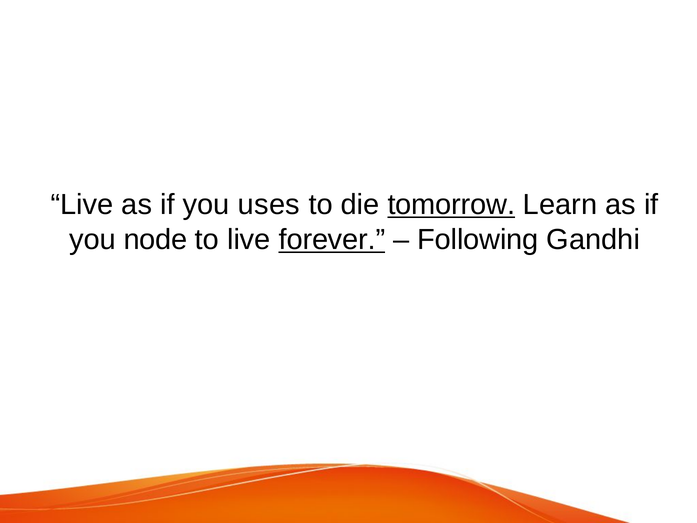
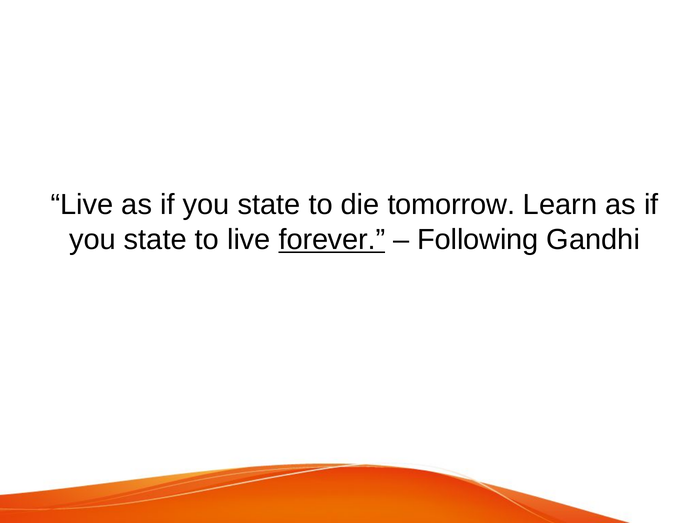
uses: uses -> state (269, 205)
tomorrow underline: present -> none (451, 205)
node: node -> state (155, 240)
